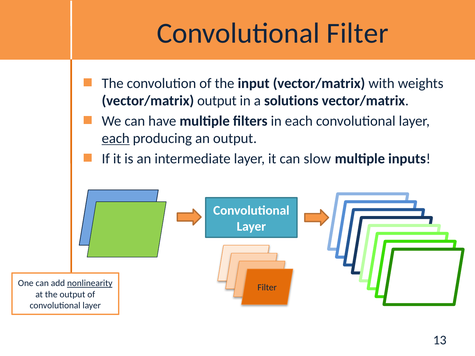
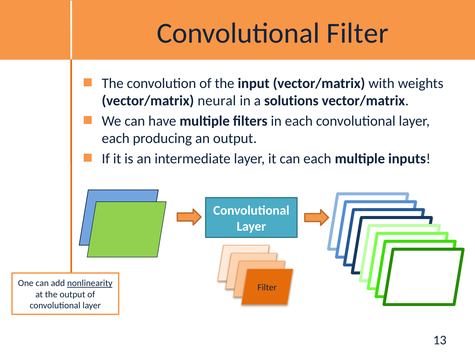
vector/matrix output: output -> neural (217, 101)
each underline: present -> none (116, 138)
can slow: slow -> each (317, 159)
